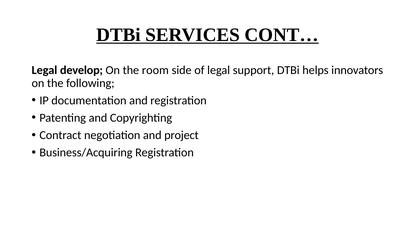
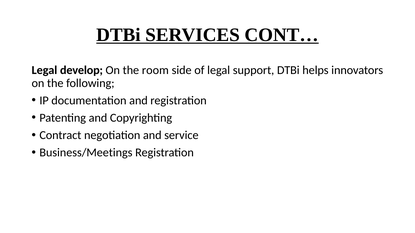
project: project -> service (181, 135)
Business/Acquiring: Business/Acquiring -> Business/Meetings (86, 153)
